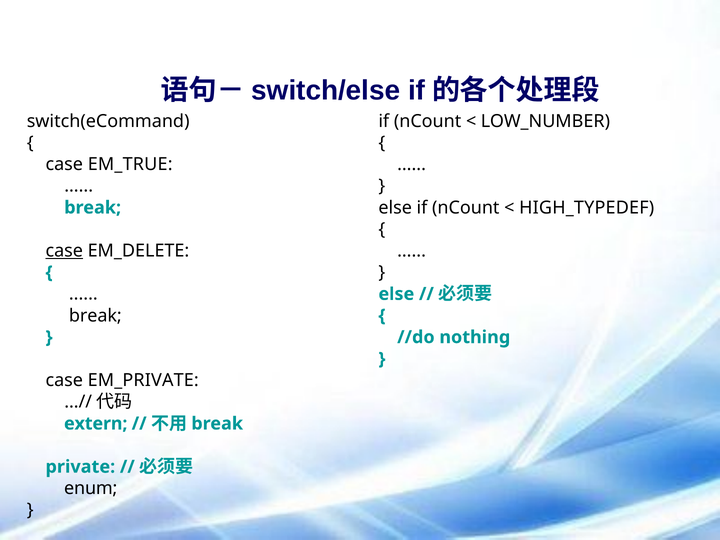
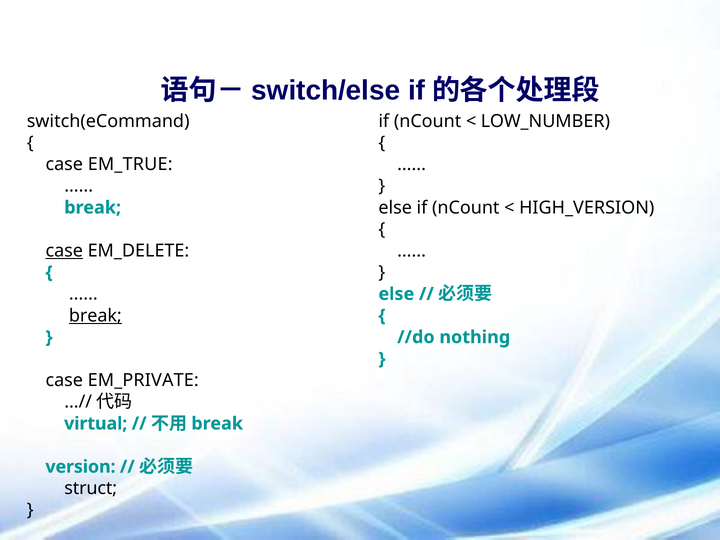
HIGH_TYPEDEF: HIGH_TYPEDEF -> HIGH_VERSION (587, 208)
break underline: none -> present (95, 316)
extern: extern -> virtual (96, 424)
private: private -> version (80, 467)
enum: enum -> struct (91, 488)
